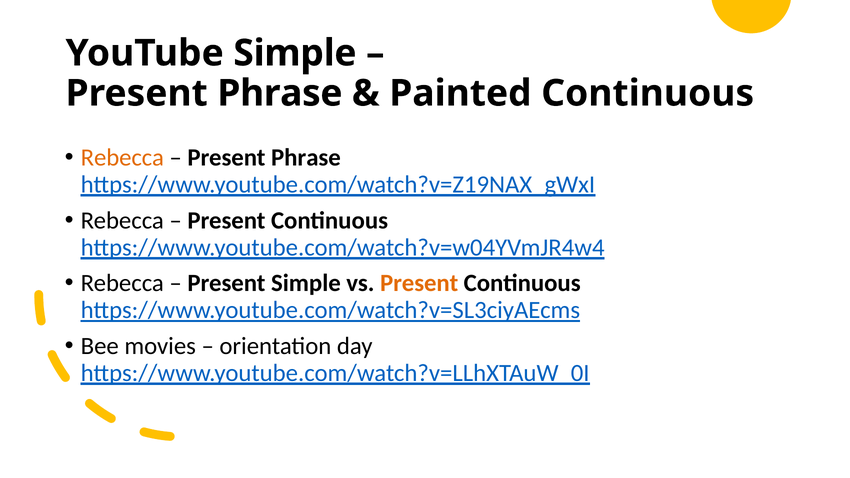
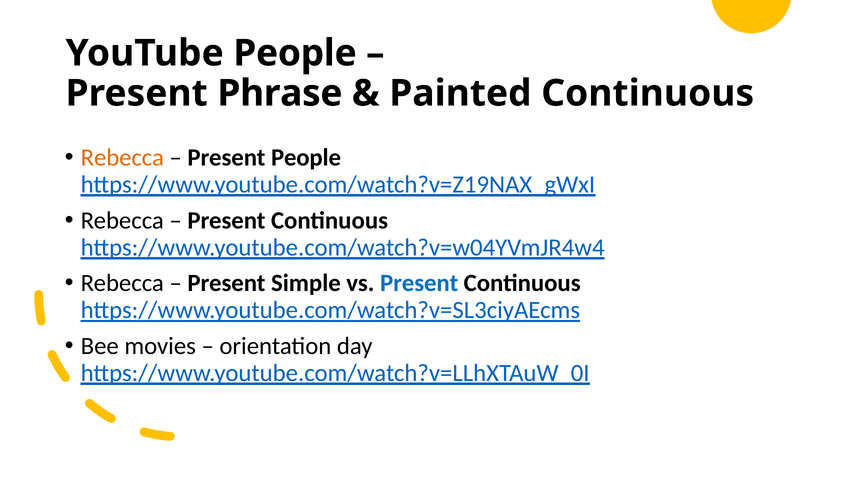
YouTube Simple: Simple -> People (295, 53)
Phrase: Phrase -> People (306, 158)
Present colour: orange -> blue (419, 283)
